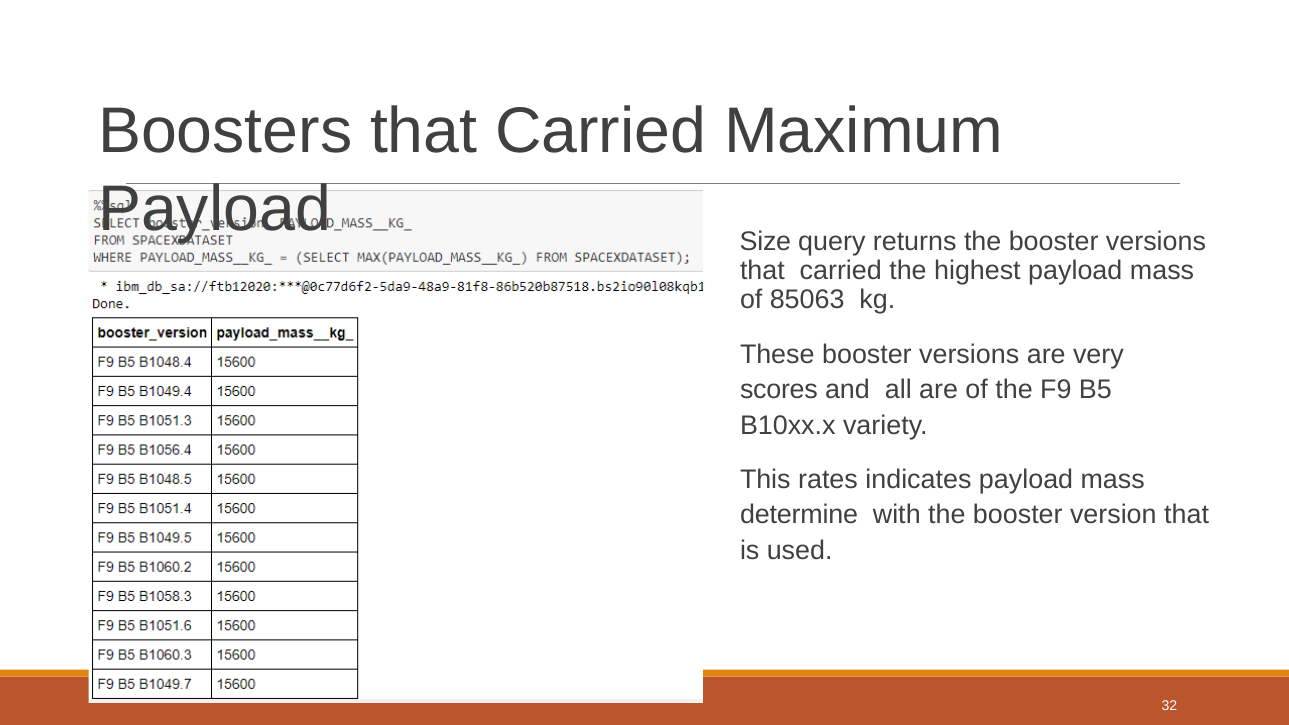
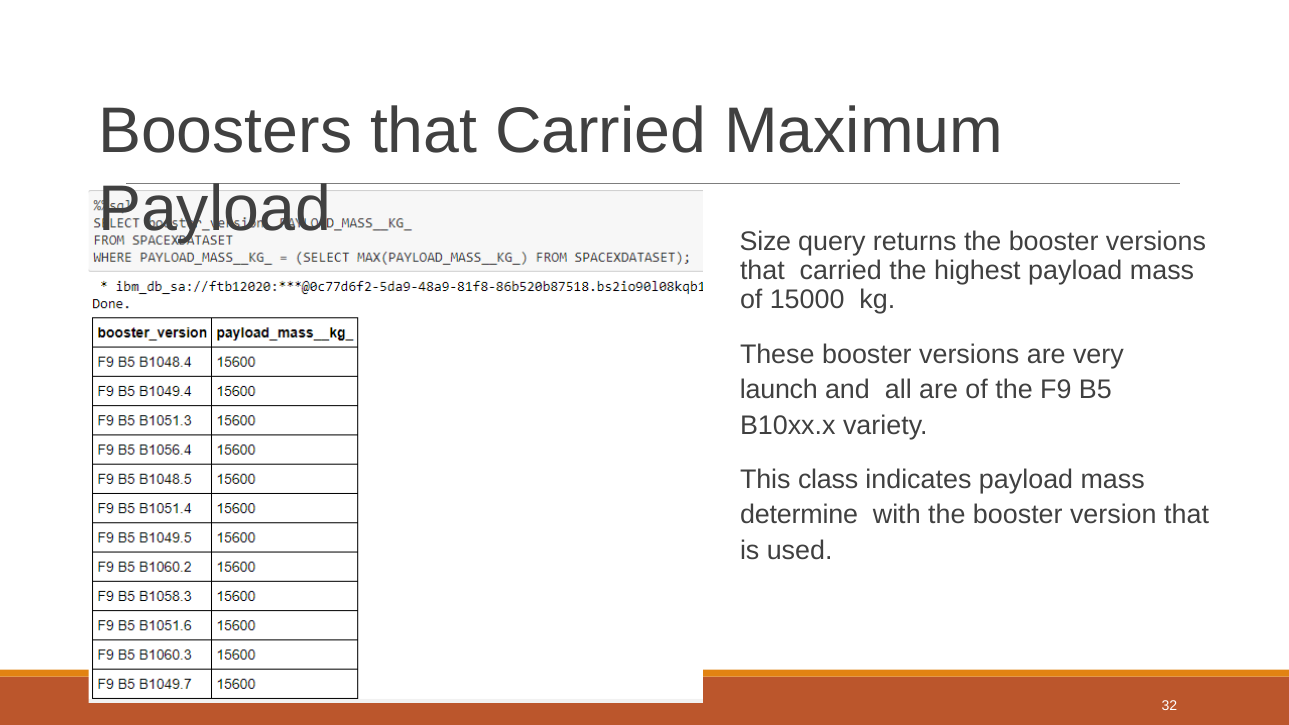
85063: 85063 -> 15000 (807, 299)
scores: scores -> launch (779, 390)
rates: rates -> class (828, 480)
